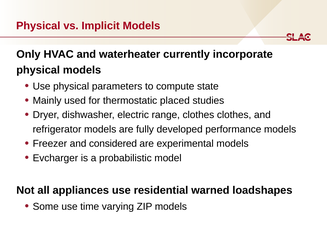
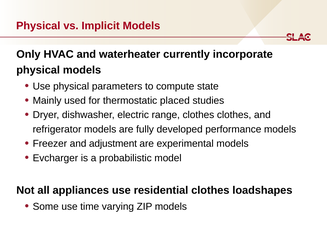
considered: considered -> adjustment (113, 144)
residential warned: warned -> clothes (210, 190)
